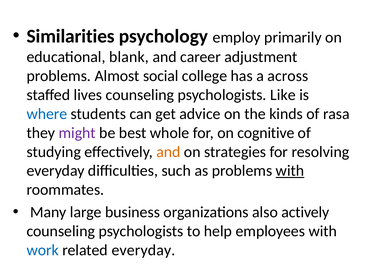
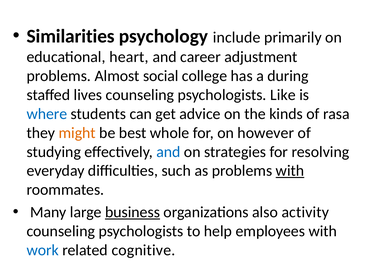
employ: employ -> include (237, 37)
blank: blank -> heart (129, 57)
across: across -> during (288, 76)
might colour: purple -> orange (77, 133)
cognitive: cognitive -> however (266, 133)
and colour: orange -> blue (168, 152)
business underline: none -> present (133, 212)
actively: actively -> activity (305, 212)
related everyday: everyday -> cognitive (143, 250)
